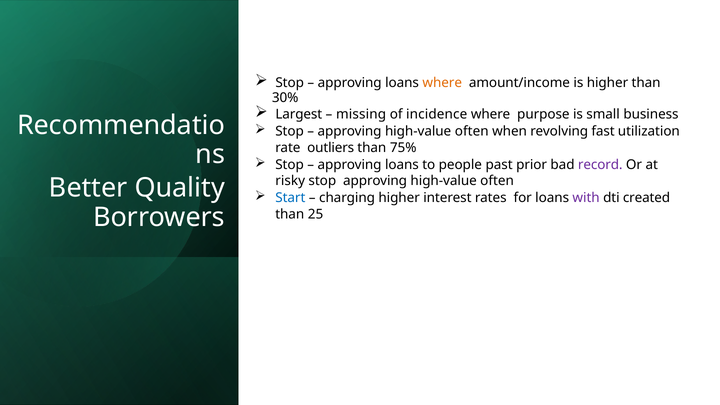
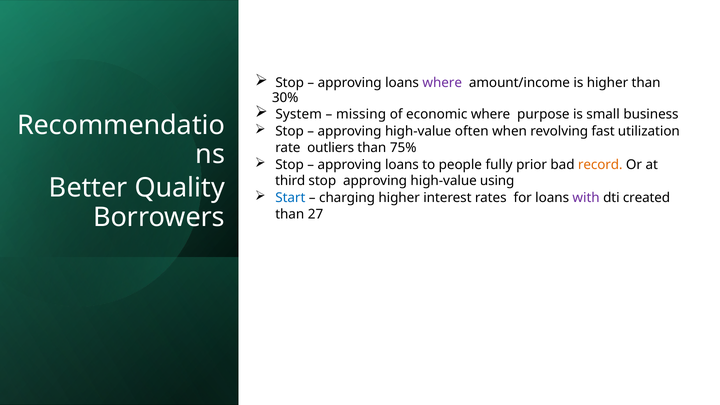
where colour: orange -> purple (442, 83)
Largest: Largest -> System (299, 115)
incidence: incidence -> economic (437, 115)
past: past -> fully (499, 165)
record colour: purple -> orange (600, 165)
risky: risky -> third (290, 181)
stop approving high-value often: often -> using (497, 181)
25: 25 -> 27 (316, 214)
